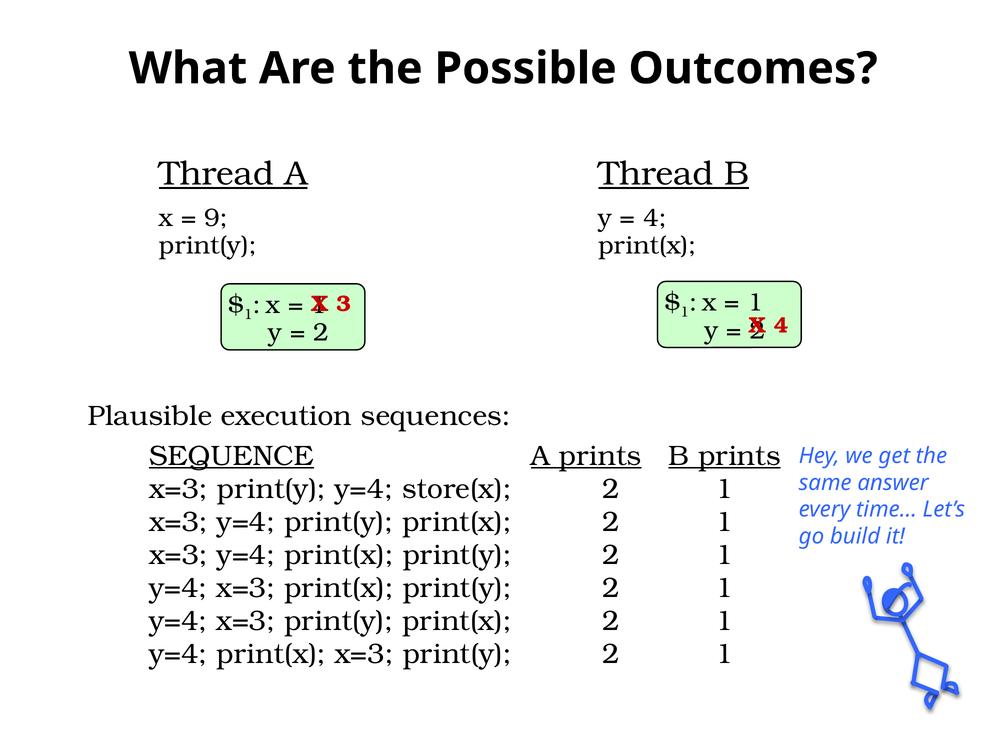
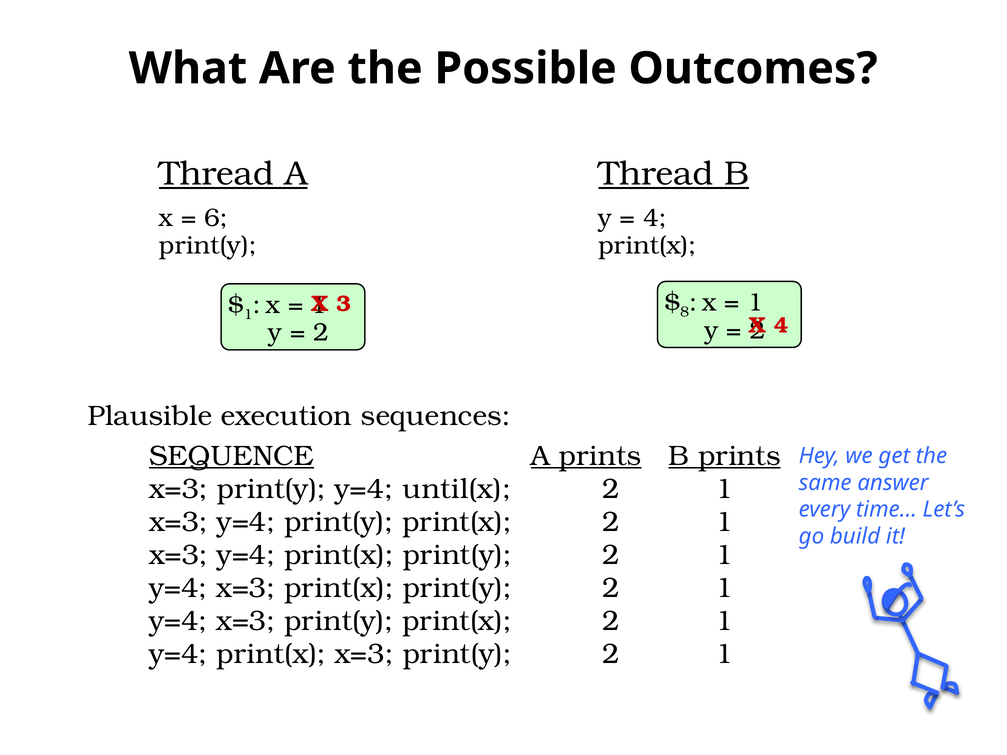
9: 9 -> 6 (216, 218)
1: 1 -> 8 (685, 312)
store(x: store(x -> until(x (457, 489)
